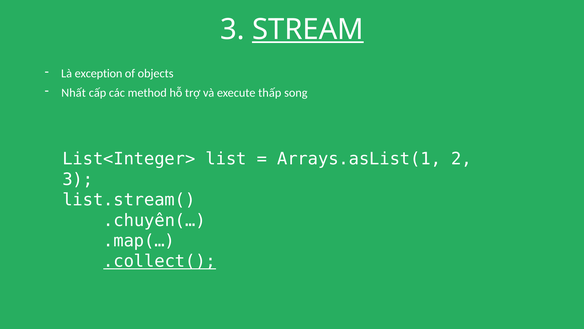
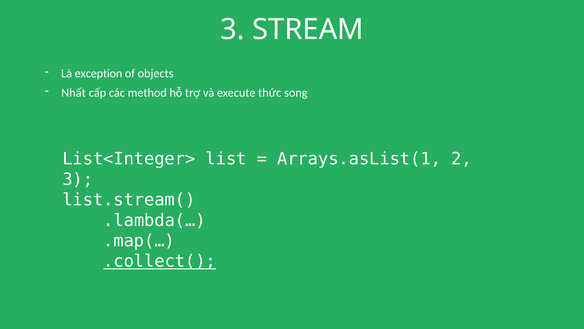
STREAM underline: present -> none (308, 30)
thấp: thấp -> thức (270, 93)
.chuyển(…: .chuyển(… -> .lambda(… (154, 220)
